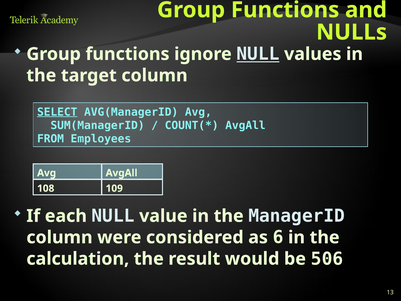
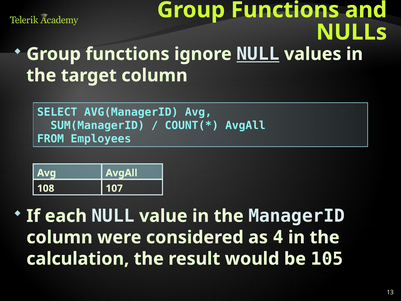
SELECT underline: present -> none (57, 112)
109: 109 -> 107 (114, 188)
6: 6 -> 4 (278, 237)
506: 506 -> 105 (327, 259)
